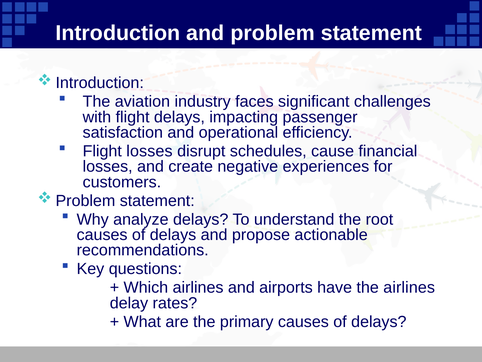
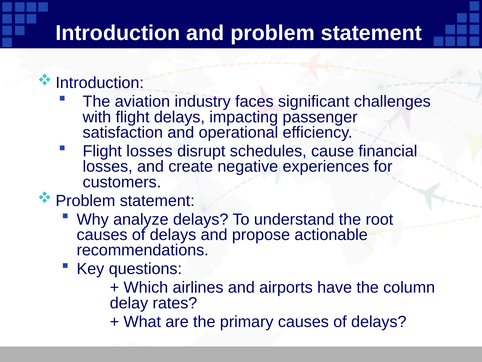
the airlines: airlines -> column (409, 287)
